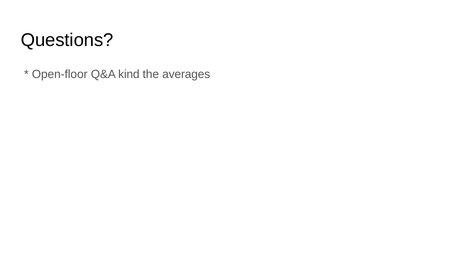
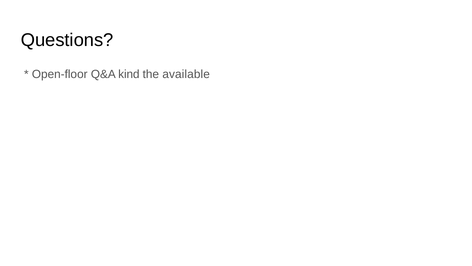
averages: averages -> available (186, 74)
